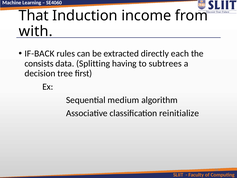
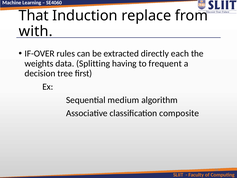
income: income -> replace (146, 16)
IF-BACK: IF-BACK -> IF-OVER (40, 53)
consists: consists -> weights (39, 63)
subtrees: subtrees -> frequent (165, 63)
reinitialize: reinitialize -> composite (179, 113)
